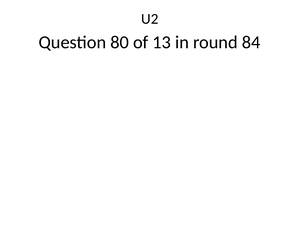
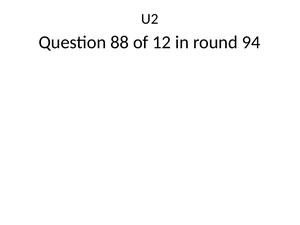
80: 80 -> 88 (120, 42)
13: 13 -> 12 (162, 42)
84: 84 -> 94 (251, 42)
